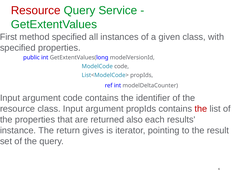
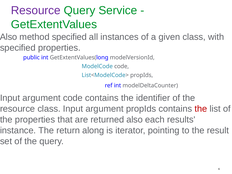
Resource colour: red -> purple (36, 10)
First: First -> Also (9, 37)
gives: gives -> along (93, 130)
